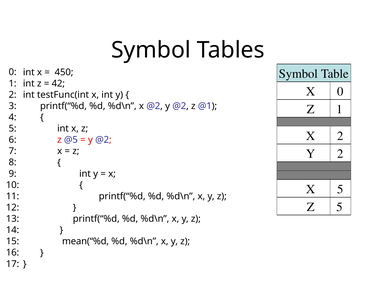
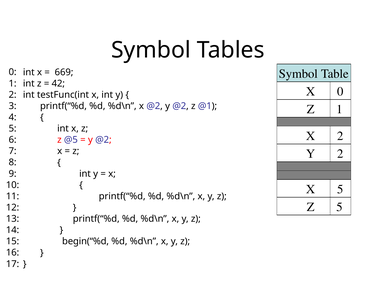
450: 450 -> 669 (64, 72)
mean(“%d: mean(“%d -> begin(“%d (86, 241)
